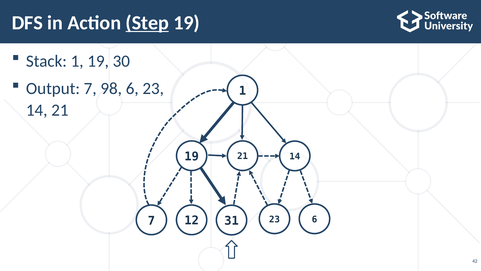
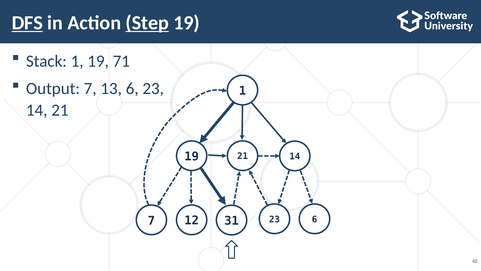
DFS underline: none -> present (27, 23)
30: 30 -> 71 (121, 61)
98: 98 -> 13 (111, 89)
